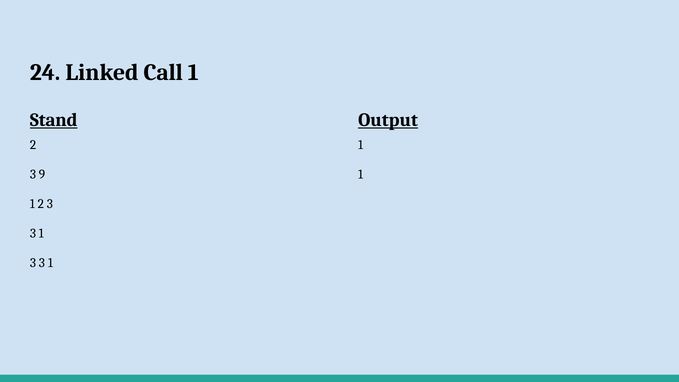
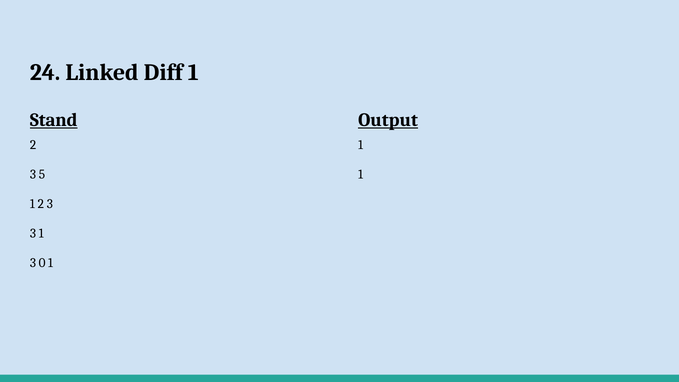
Call: Call -> Diff (163, 73)
9: 9 -> 5 (42, 174)
3: 3 -> 0 (42, 263)
